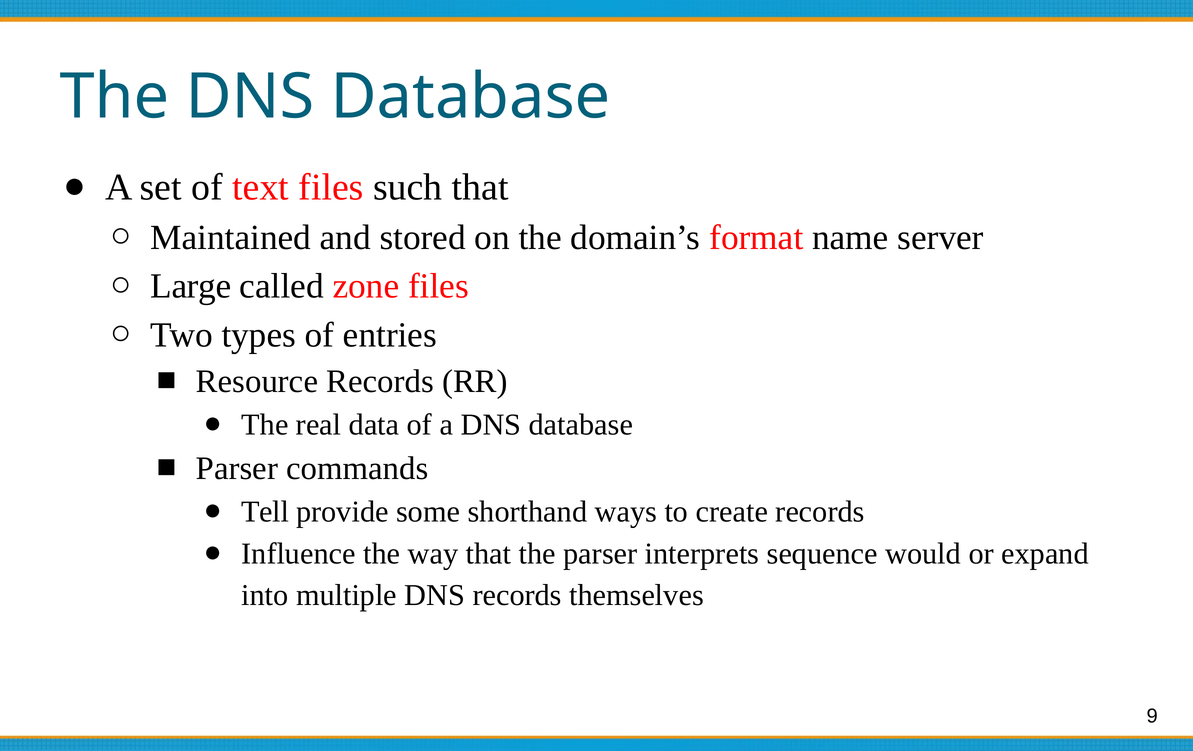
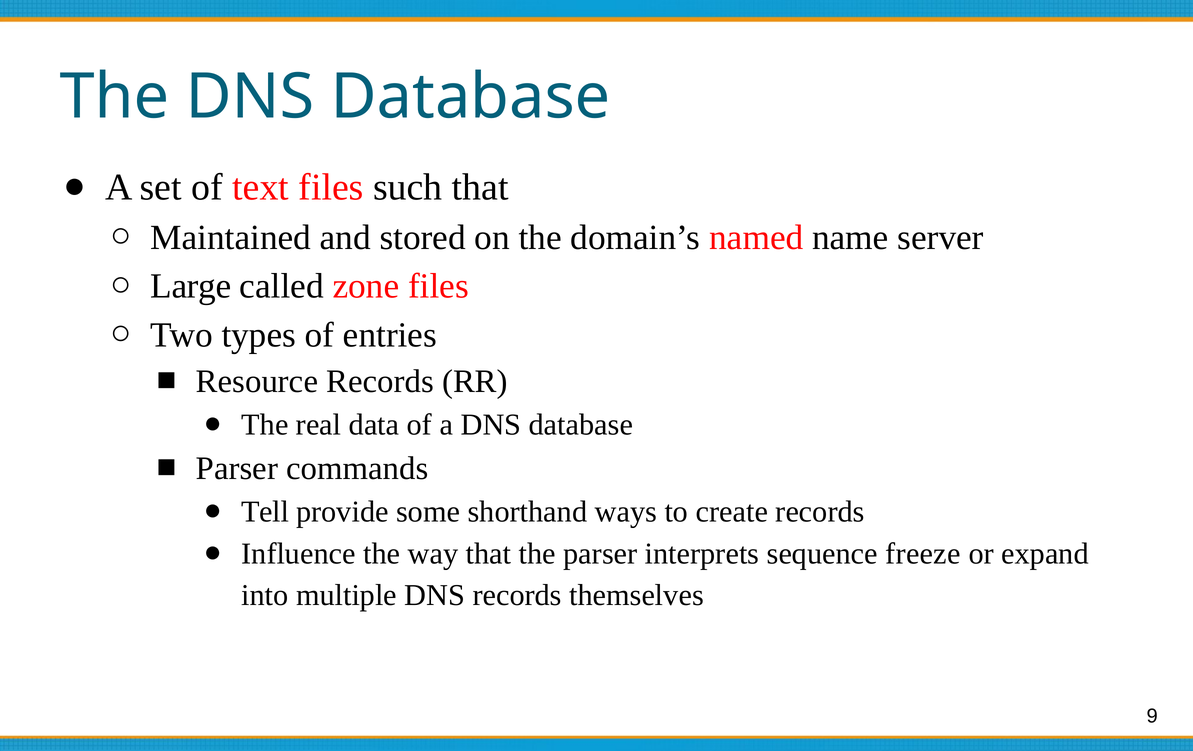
format: format -> named (756, 238)
would: would -> freeze (923, 554)
